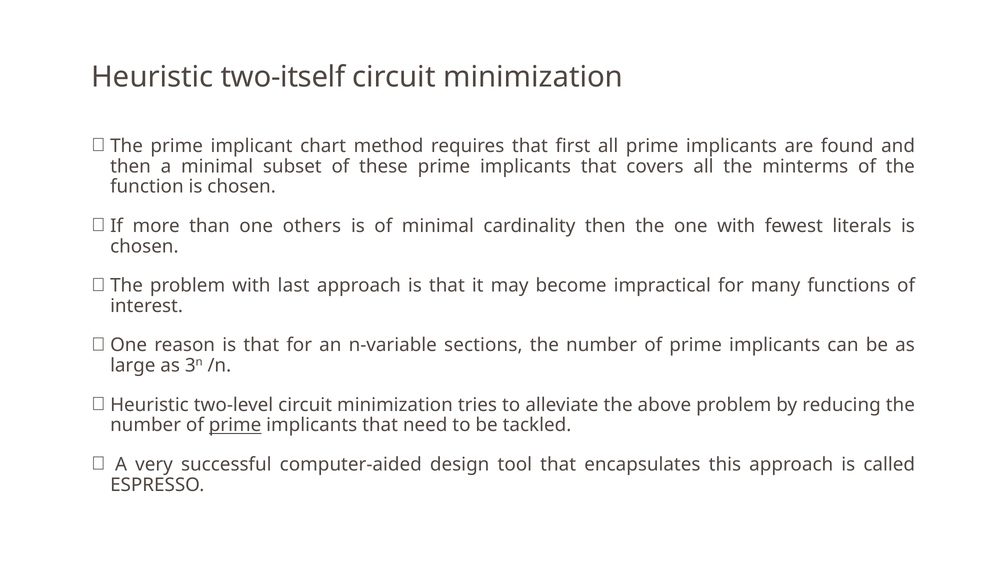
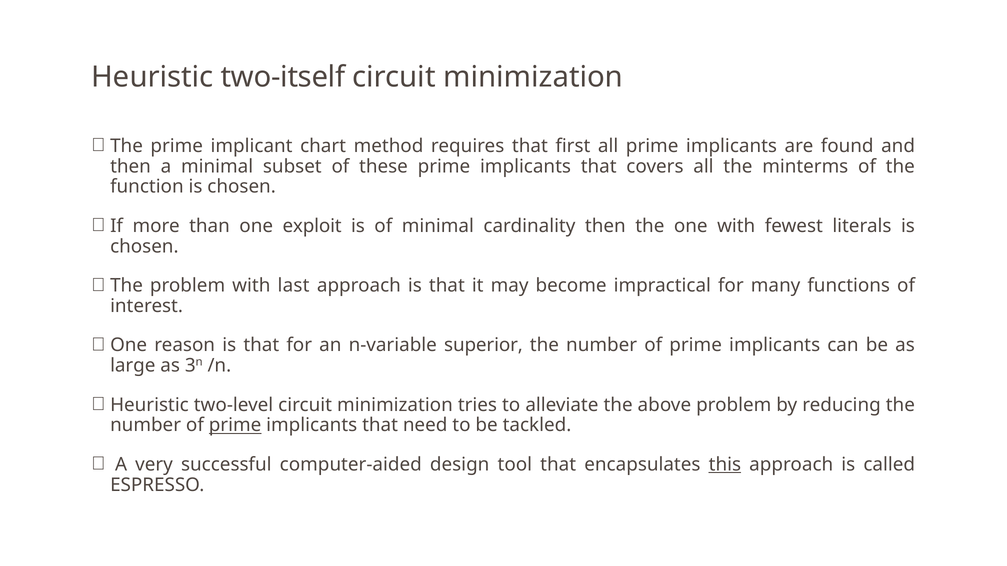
others: others -> exploit (312, 226)
sections: sections -> superior (483, 345)
this underline: none -> present (725, 465)
